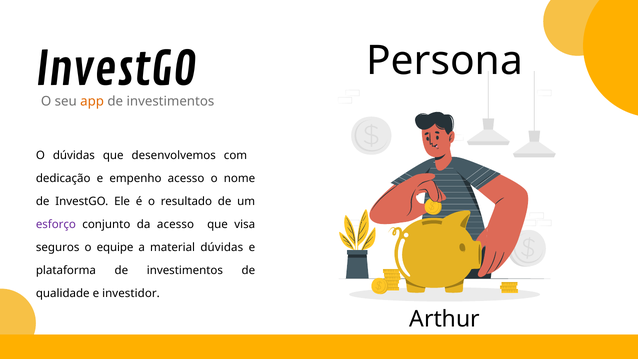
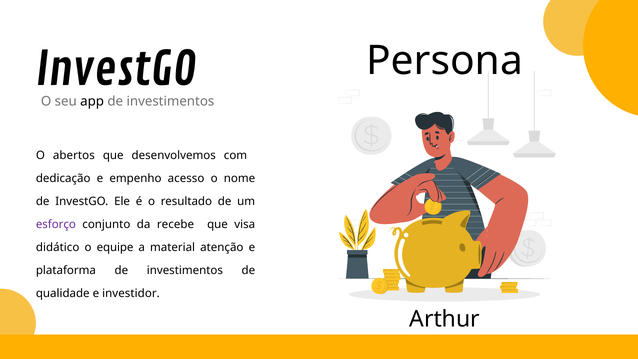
app colour: orange -> black (92, 101)
O dúvidas: dúvidas -> abertos (74, 155)
da acesso: acesso -> recebe (175, 224)
seguros: seguros -> didático (58, 247)
material dúvidas: dúvidas -> atenção (222, 247)
